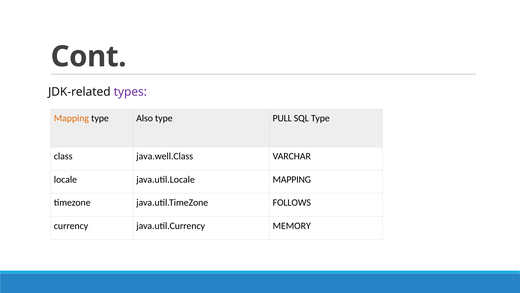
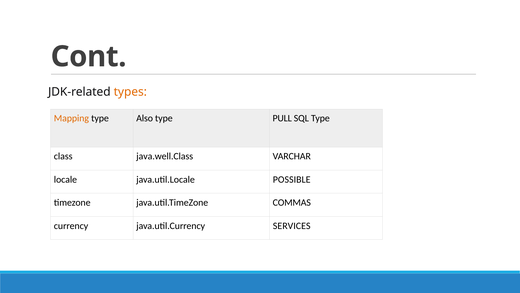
types colour: purple -> orange (130, 92)
java.util.Locale MAPPING: MAPPING -> POSSIBLE (292, 179)
FOLLOWS: FOLLOWS -> COMMAS (292, 202)
MEMORY: MEMORY -> SERVICES (292, 225)
